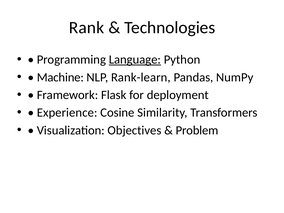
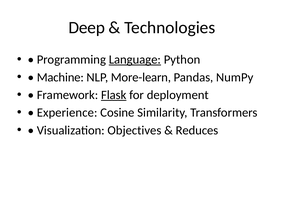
Rank: Rank -> Deep (87, 27)
Rank-learn: Rank-learn -> More-learn (141, 77)
Flask underline: none -> present (114, 95)
Problem: Problem -> Reduces (197, 130)
